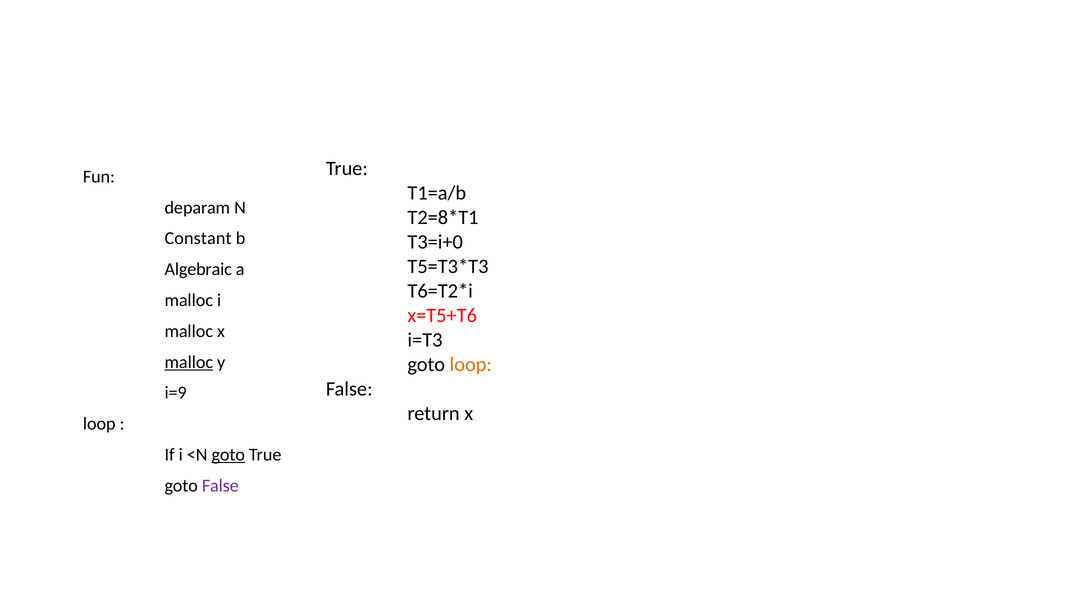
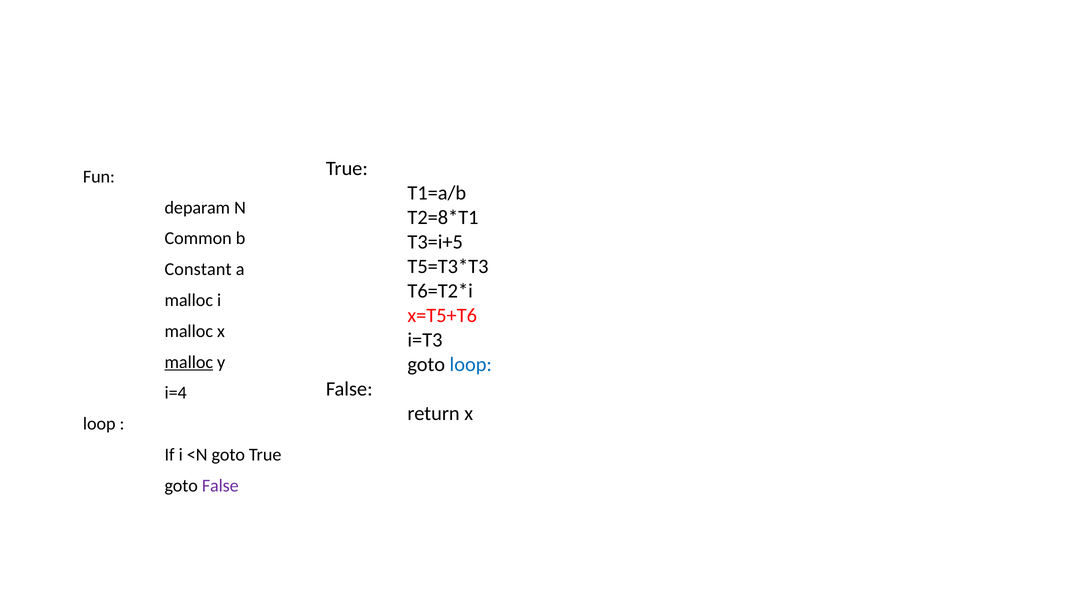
Constant: Constant -> Common (198, 238)
T3=i+0: T3=i+0 -> T3=i+5 (435, 242)
Algebraic: Algebraic -> Constant (198, 269)
loop colour: orange -> blue (471, 364)
i=9: i=9 -> i=4 (176, 393)
goto underline: present -> none (228, 455)
